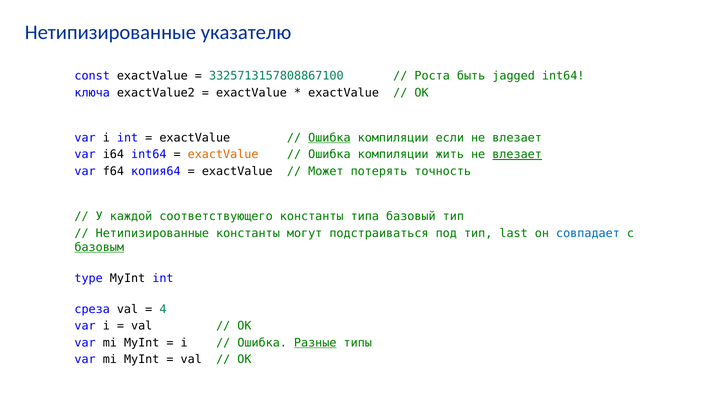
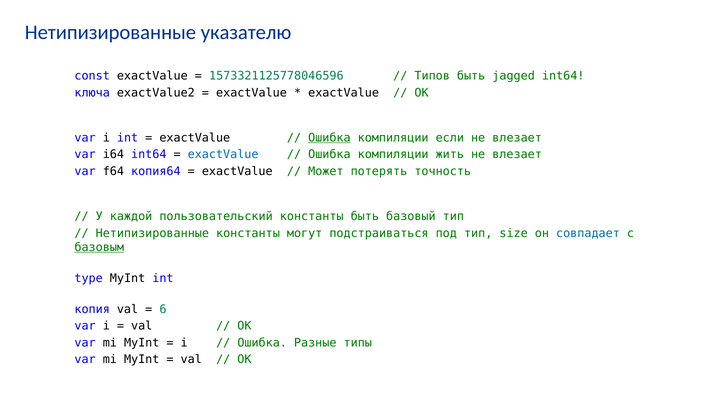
3325713157808867100: 3325713157808867100 -> 1573321125778046596 (276, 76)
Роста: Роста -> Типов (432, 76)
exactValue colour: orange -> blue (223, 155)
влезает underline: present -> none (517, 155)
соответствующего: соответствующего -> пользовательский (216, 217)
константы типа: типа -> быть (365, 217)
last: last -> size (514, 233)
среза: среза -> копия (92, 309)
4: 4 -> 6 (163, 309)
Разные underline: present -> none (315, 343)
